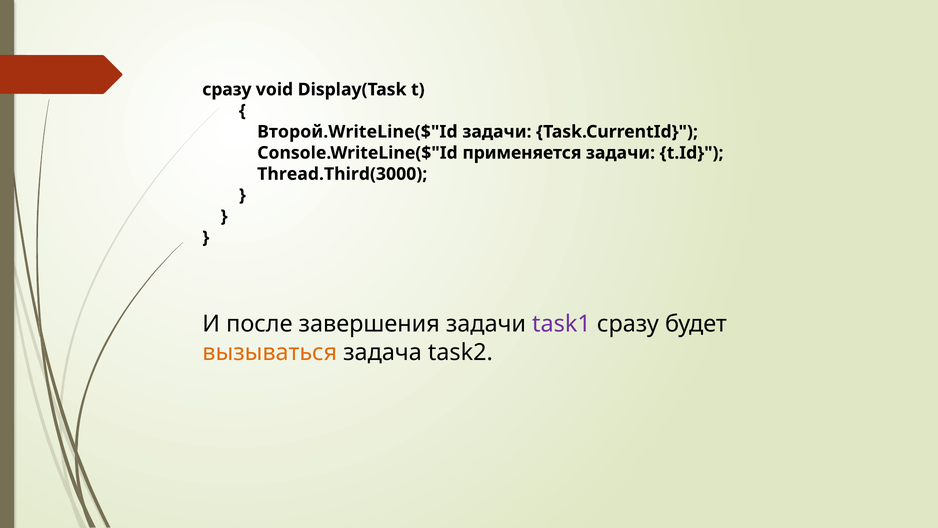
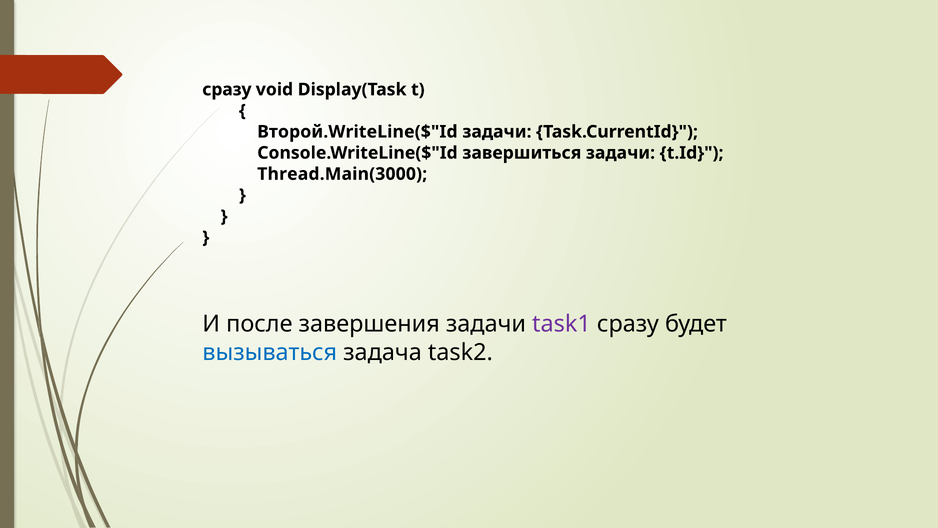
применяется: применяется -> завершиться (522, 153)
Thread.Third(3000: Thread.Third(3000 -> Thread.Main(3000 (342, 174)
вызываться colour: orange -> blue (270, 352)
